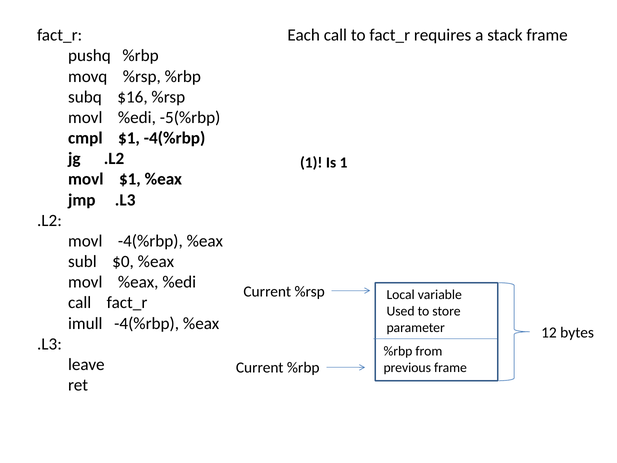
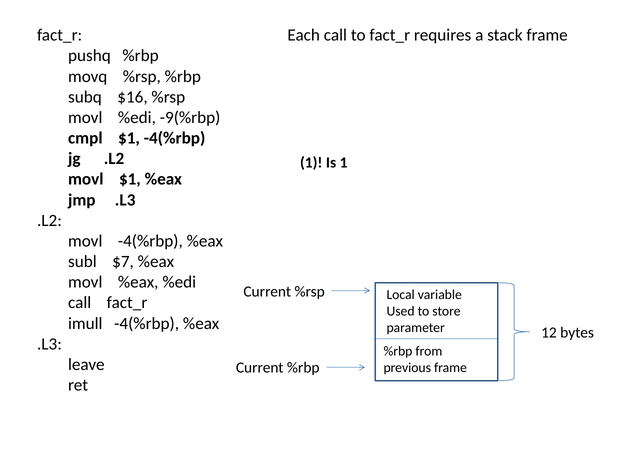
-5(%rbp: -5(%rbp -> -9(%rbp (190, 117)
$0: $0 -> $7 (123, 261)
